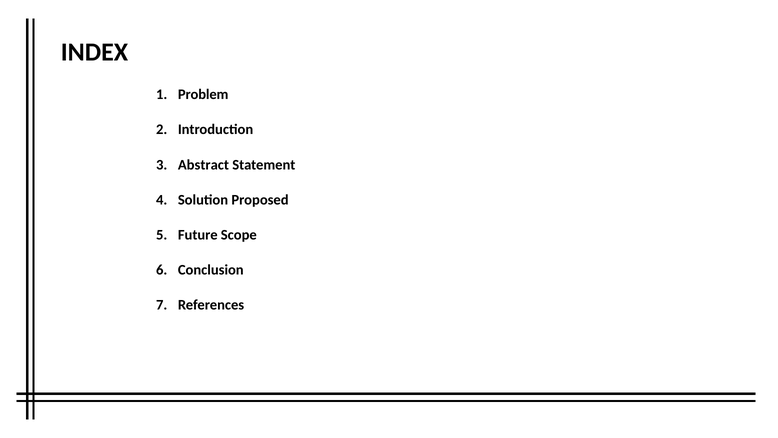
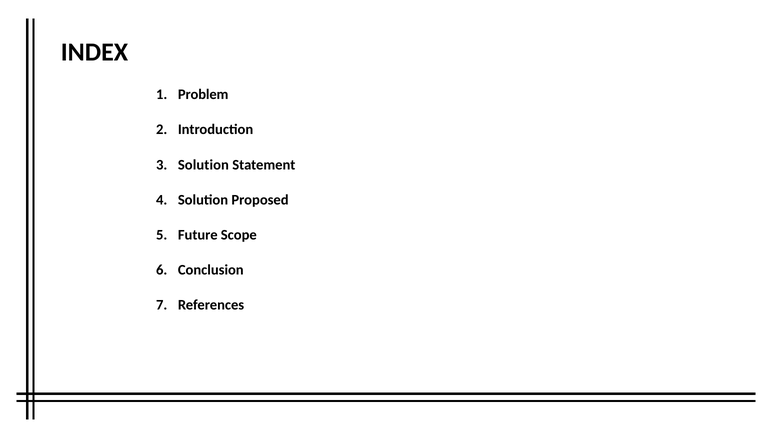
Abstract: Abstract -> Solution (203, 165)
